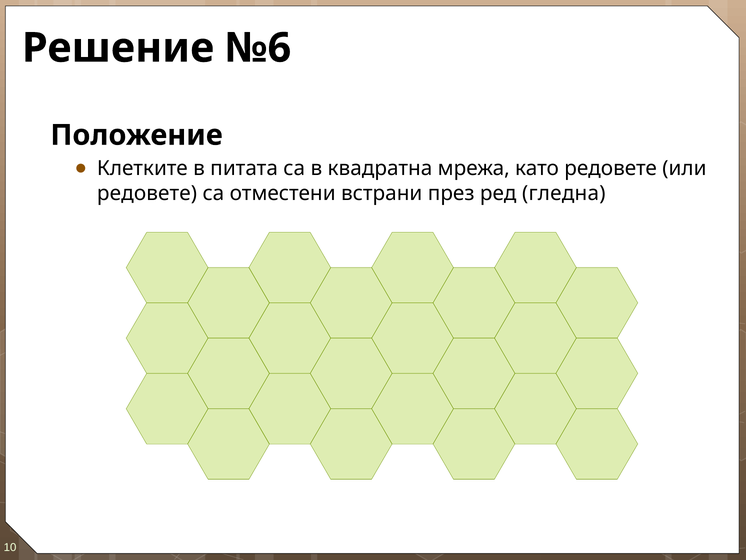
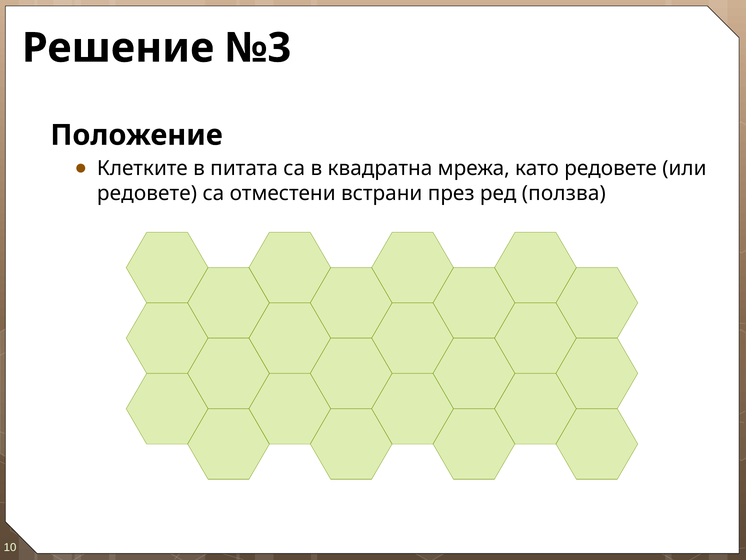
№6: №6 -> №3 (258, 48)
гледна: гледна -> ползва (564, 193)
